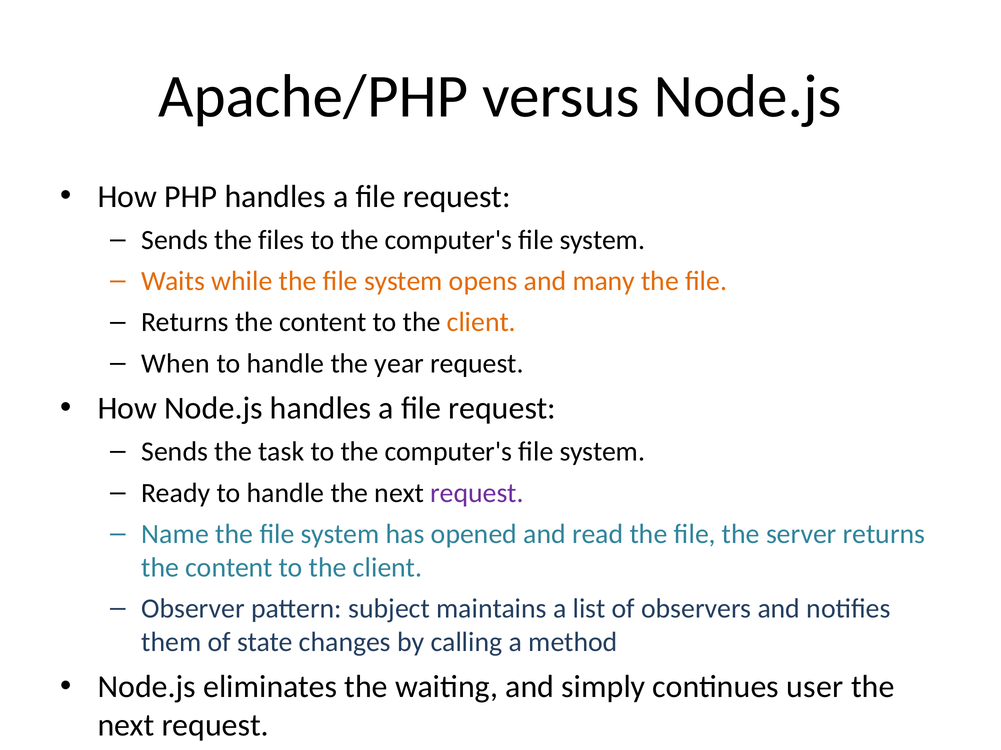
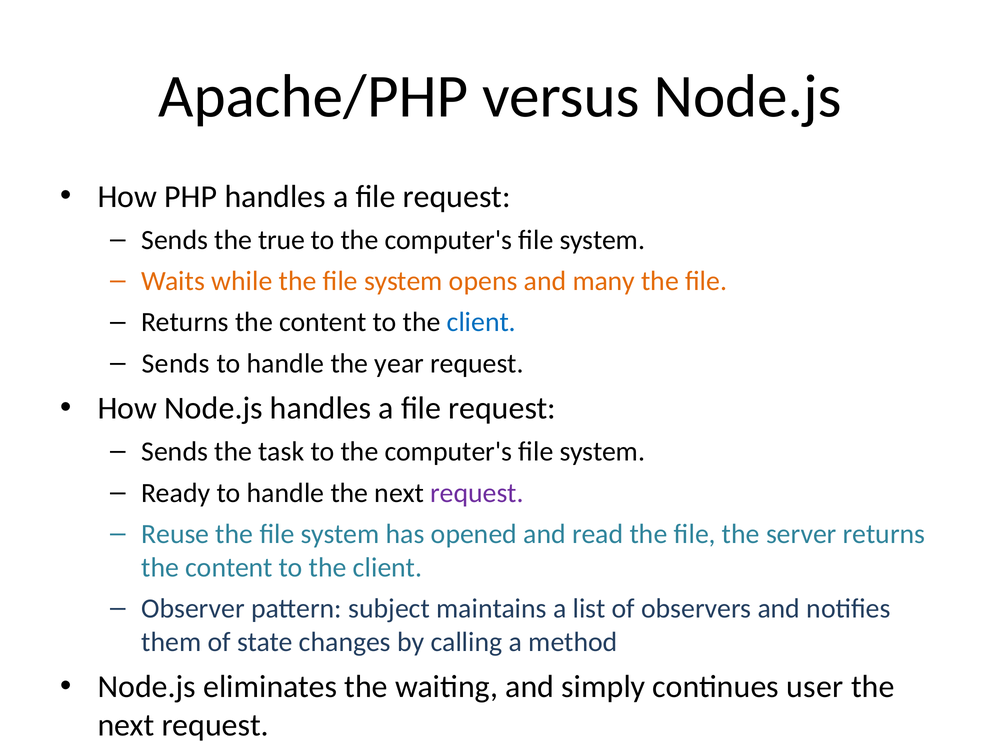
files: files -> true (282, 240)
client colour: orange -> blue (481, 323)
When: When -> Sends (176, 364)
Name: Name -> Reuse (175, 535)
